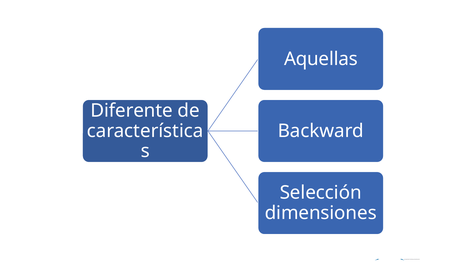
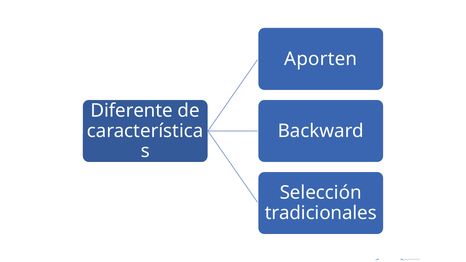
Aquellas: Aquellas -> Aporten (321, 59)
dimensiones: dimensiones -> tradicionales (321, 213)
